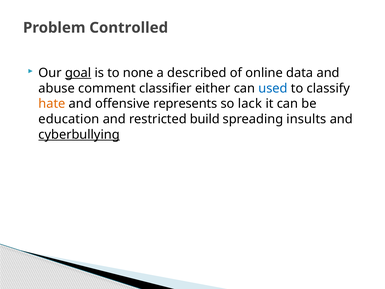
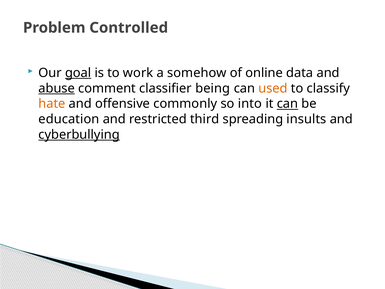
none: none -> work (138, 73)
described: described -> somehow (197, 73)
abuse underline: none -> present (57, 88)
either: either -> being (213, 88)
used colour: blue -> orange (273, 88)
represents: represents -> commonly (185, 104)
lack: lack -> into (250, 104)
can underline: none -> present (287, 104)
build: build -> third (205, 119)
